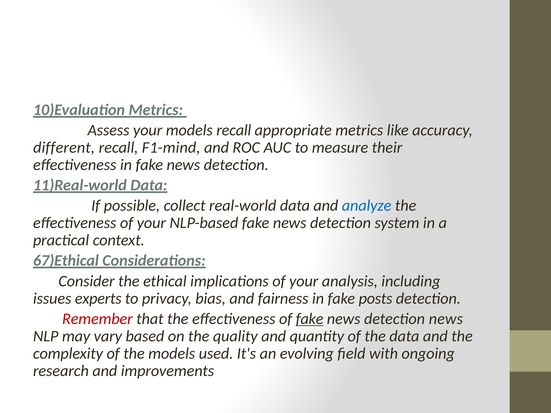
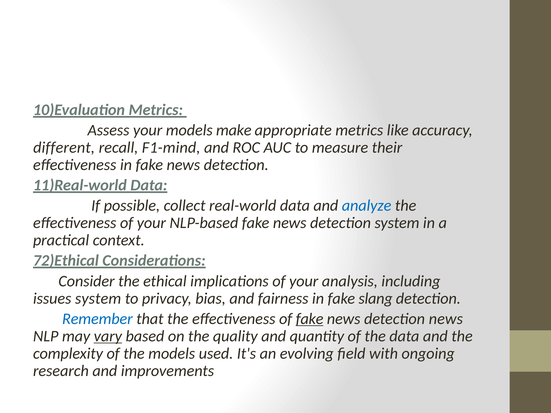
models recall: recall -> make (234, 130)
67)Ethical: 67)Ethical -> 72)Ethical (66, 261)
issues experts: experts -> system (98, 299)
posts: posts -> slang (376, 299)
Remember colour: red -> blue (97, 319)
vary underline: none -> present (108, 336)
